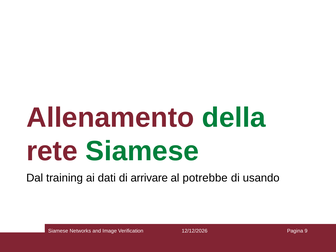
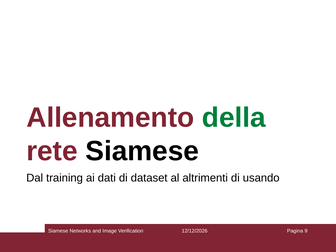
Siamese colour: green -> black (142, 151)
arrivare: arrivare -> dataset (149, 178)
potrebbe: potrebbe -> altrimenti (205, 178)
